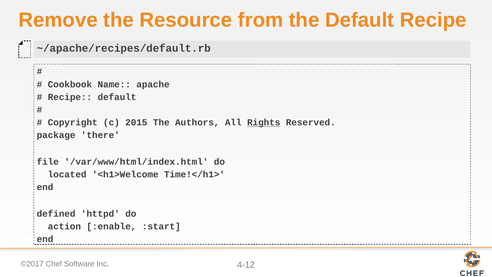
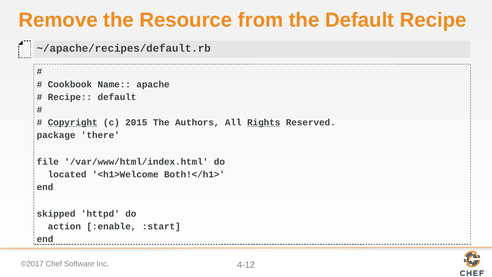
Copyright underline: none -> present (73, 122)
Time!</h1>: Time!</h1> -> Both!</h1> (194, 174)
defined: defined -> skipped (56, 214)
